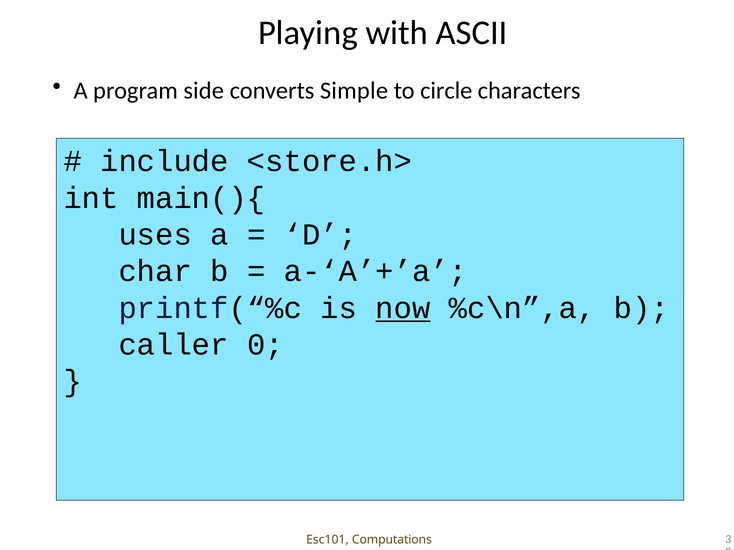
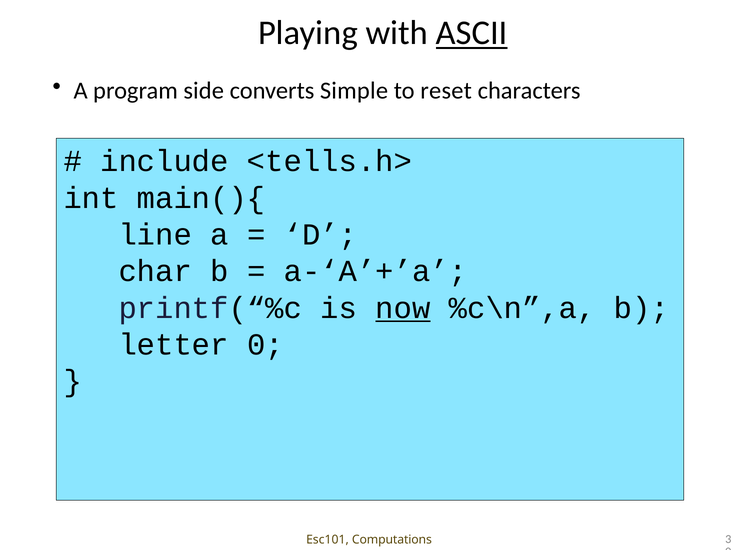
ASCII underline: none -> present (472, 33)
circle: circle -> reset (446, 91)
<store.h>: <store.h> -> <tells.h> (330, 162)
uses: uses -> line (155, 235)
caller: caller -> letter (174, 345)
